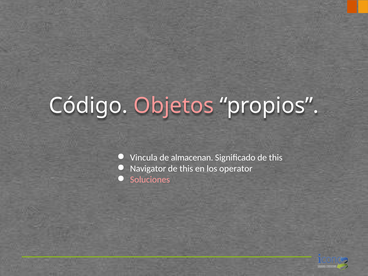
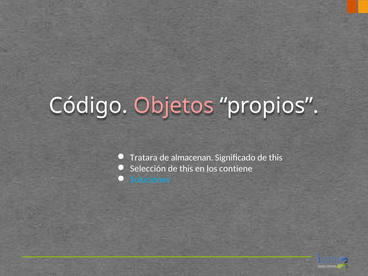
Vincula: Vincula -> Tratara (144, 158)
Navigator: Navigator -> Selección (148, 169)
operator: operator -> contiene (236, 169)
Soluciones colour: pink -> light blue (150, 180)
